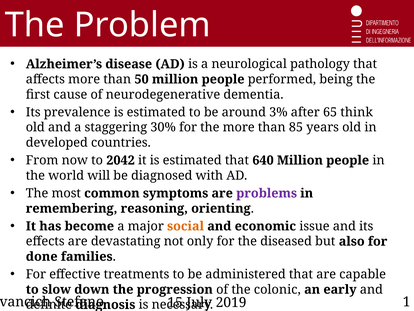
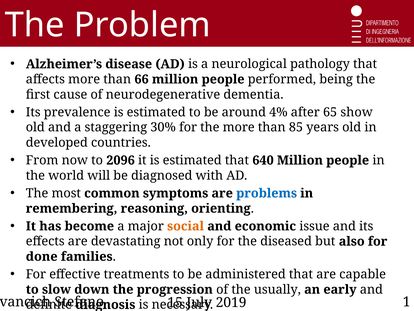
50: 50 -> 66 (142, 79)
3%: 3% -> 4% (278, 112)
think: think -> show (357, 112)
2042: 2042 -> 2096 (121, 160)
problems colour: purple -> blue (267, 193)
colonic: colonic -> usually (277, 289)
